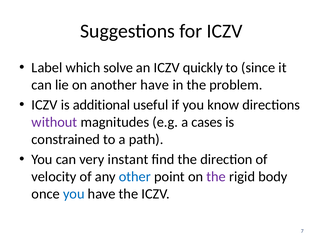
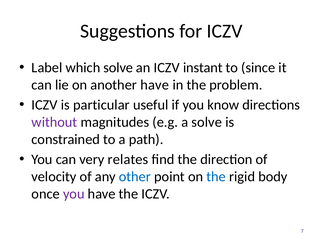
quickly: quickly -> instant (203, 68)
additional: additional -> particular (101, 105)
a cases: cases -> solve (207, 122)
instant: instant -> relates (128, 160)
the colour: purple -> blue (216, 177)
you colour: blue -> purple (74, 194)
